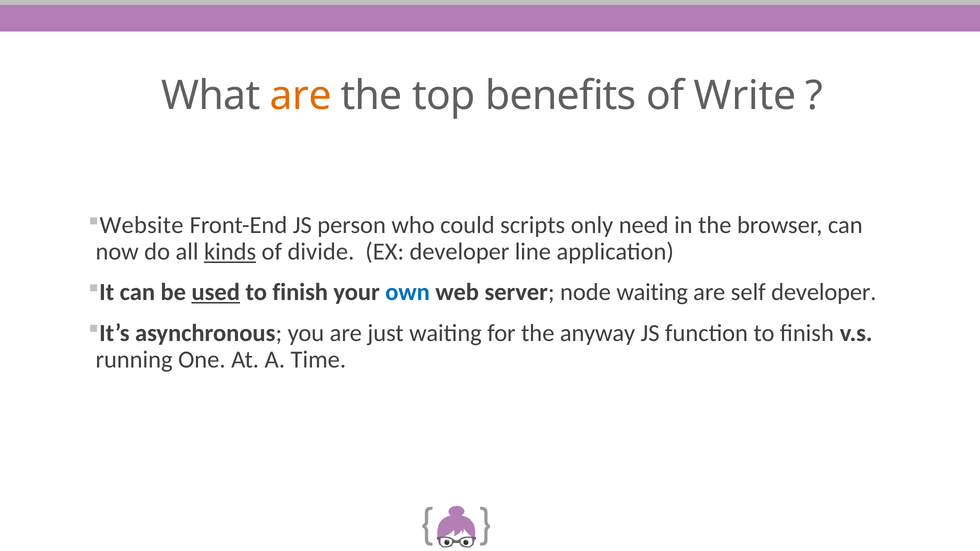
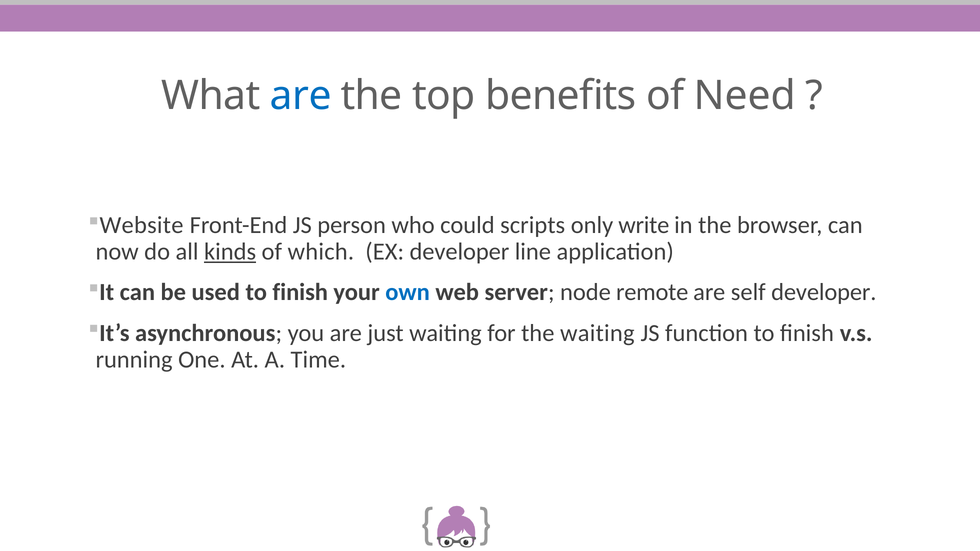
are colour: orange -> blue (301, 96)
Write: Write -> Need (745, 96)
need: need -> write (644, 225)
divide: divide -> which (321, 252)
used underline: present -> none (216, 293)
node waiting: waiting -> remote (652, 293)
the anyway: anyway -> waiting (597, 333)
